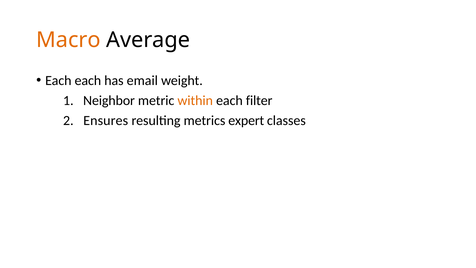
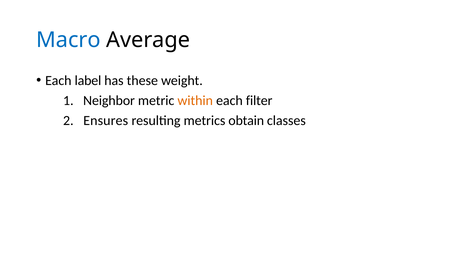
Macro colour: orange -> blue (68, 40)
Each each: each -> label (88, 80)
email: email -> these (142, 80)
expert: expert -> obtain (246, 120)
